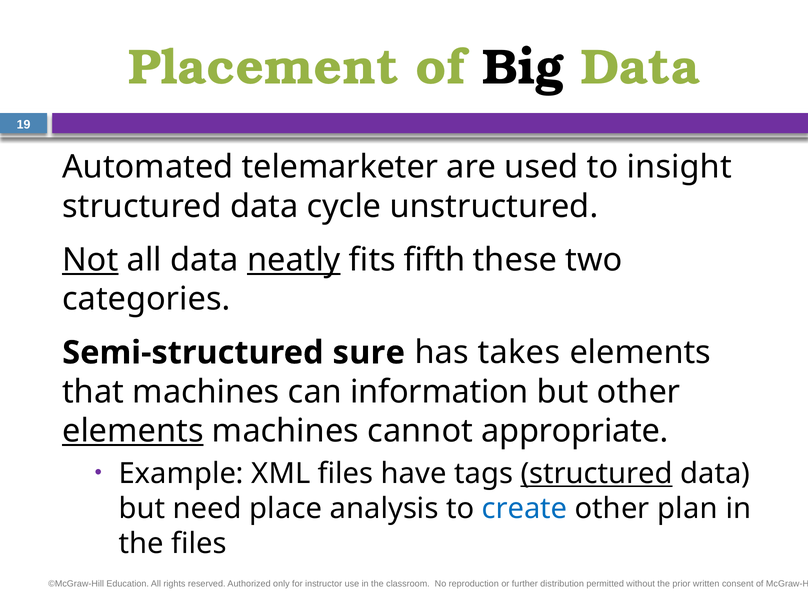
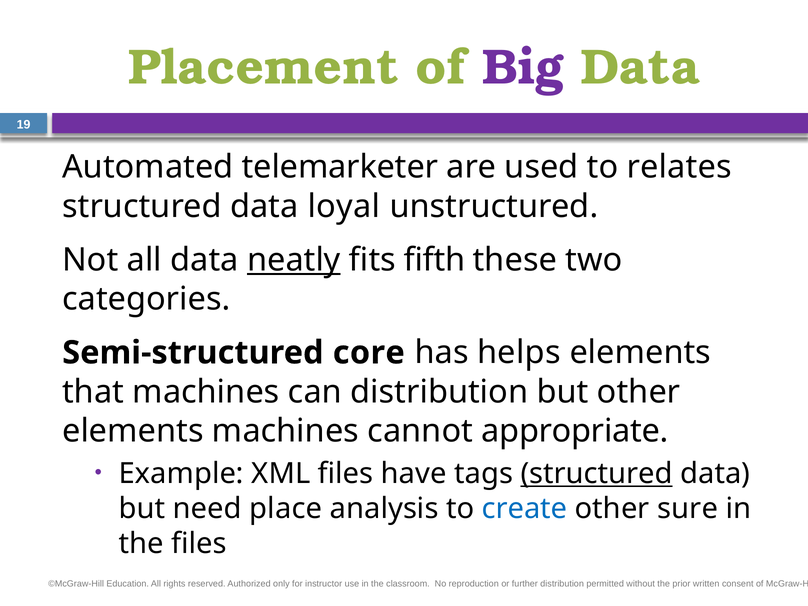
Big colour: black -> purple (523, 67)
insight: insight -> relates (679, 167)
cycle: cycle -> loyal (344, 206)
Not underline: present -> none (90, 260)
sure: sure -> core (369, 353)
takes: takes -> helps (519, 353)
can information: information -> distribution (439, 392)
elements underline: present -> none (133, 431)
plan: plan -> sure (688, 509)
